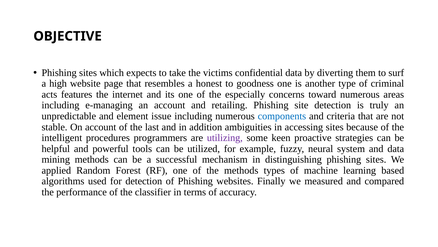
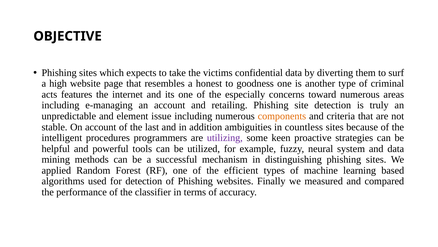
components colour: blue -> orange (282, 116)
accessing: accessing -> countless (304, 127)
the methods: methods -> efficient (241, 170)
